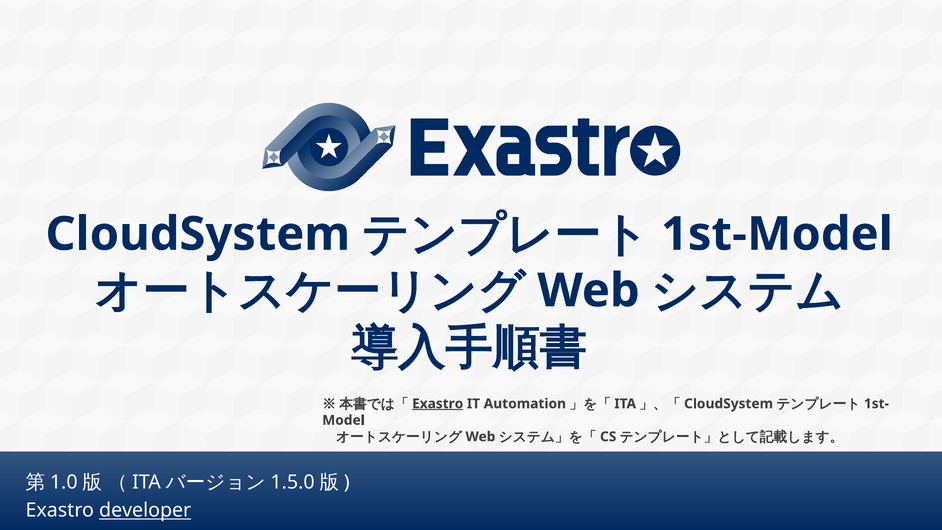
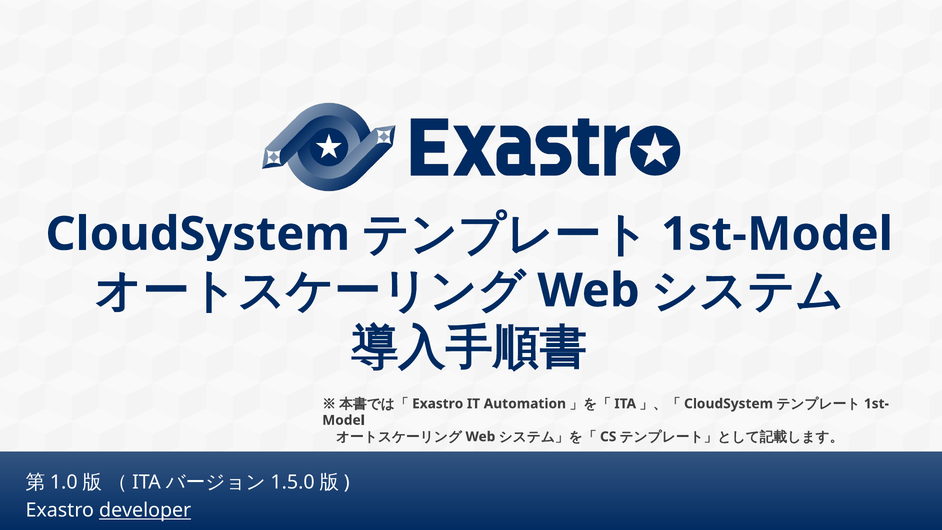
Exastro underline: present -> none (438, 404)
